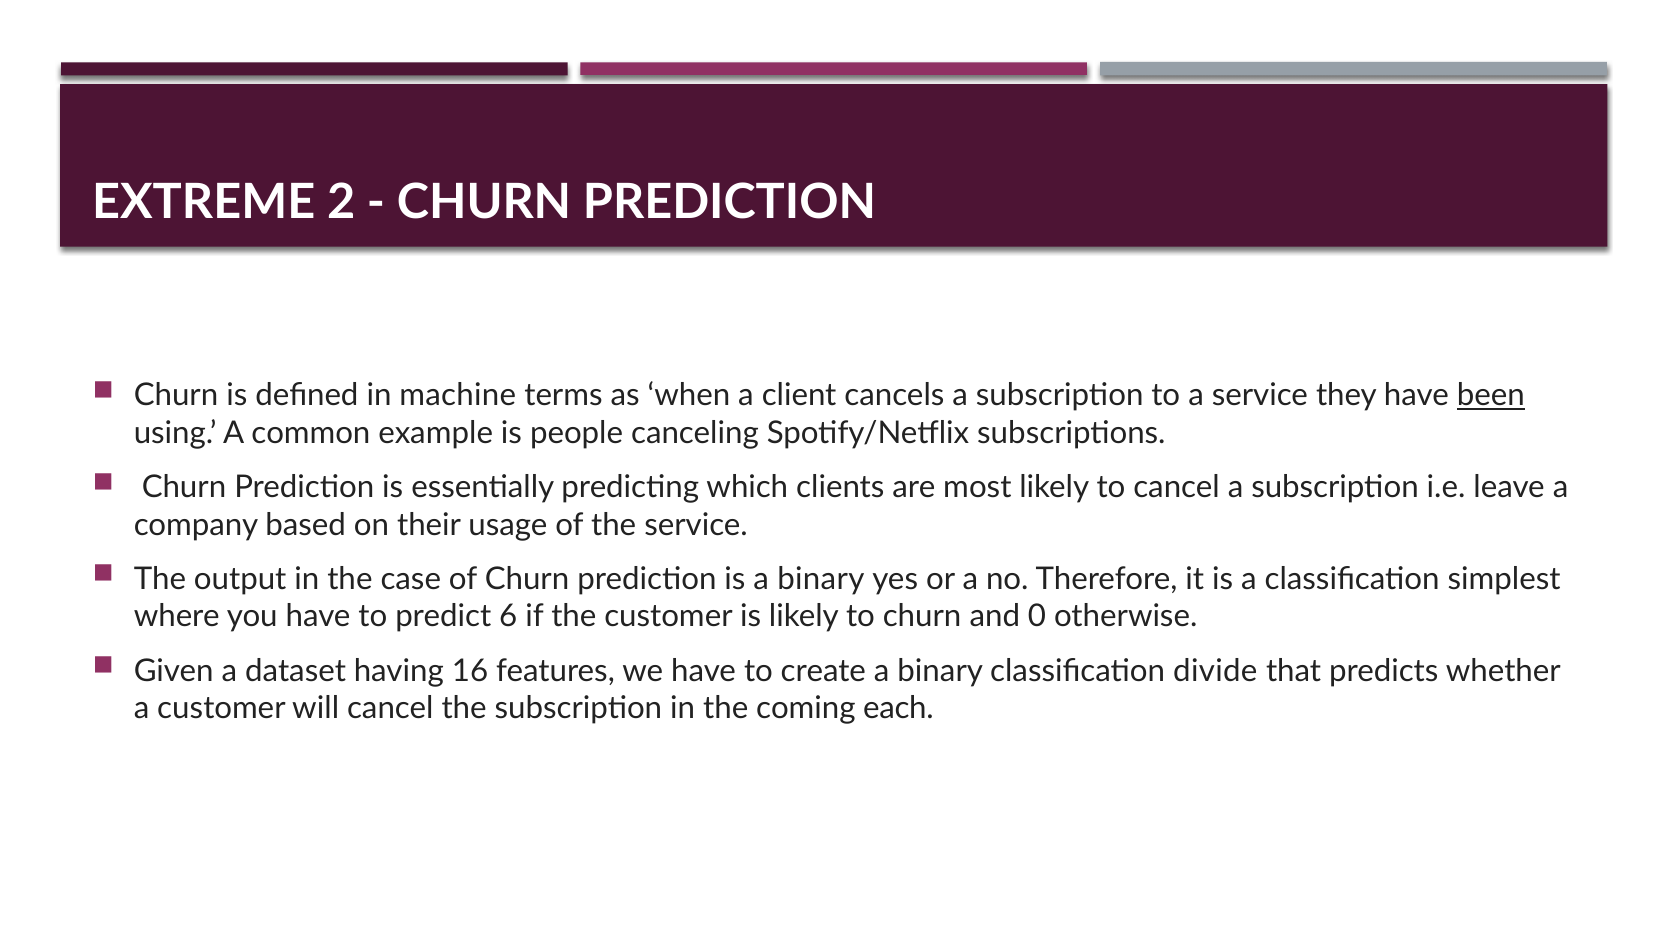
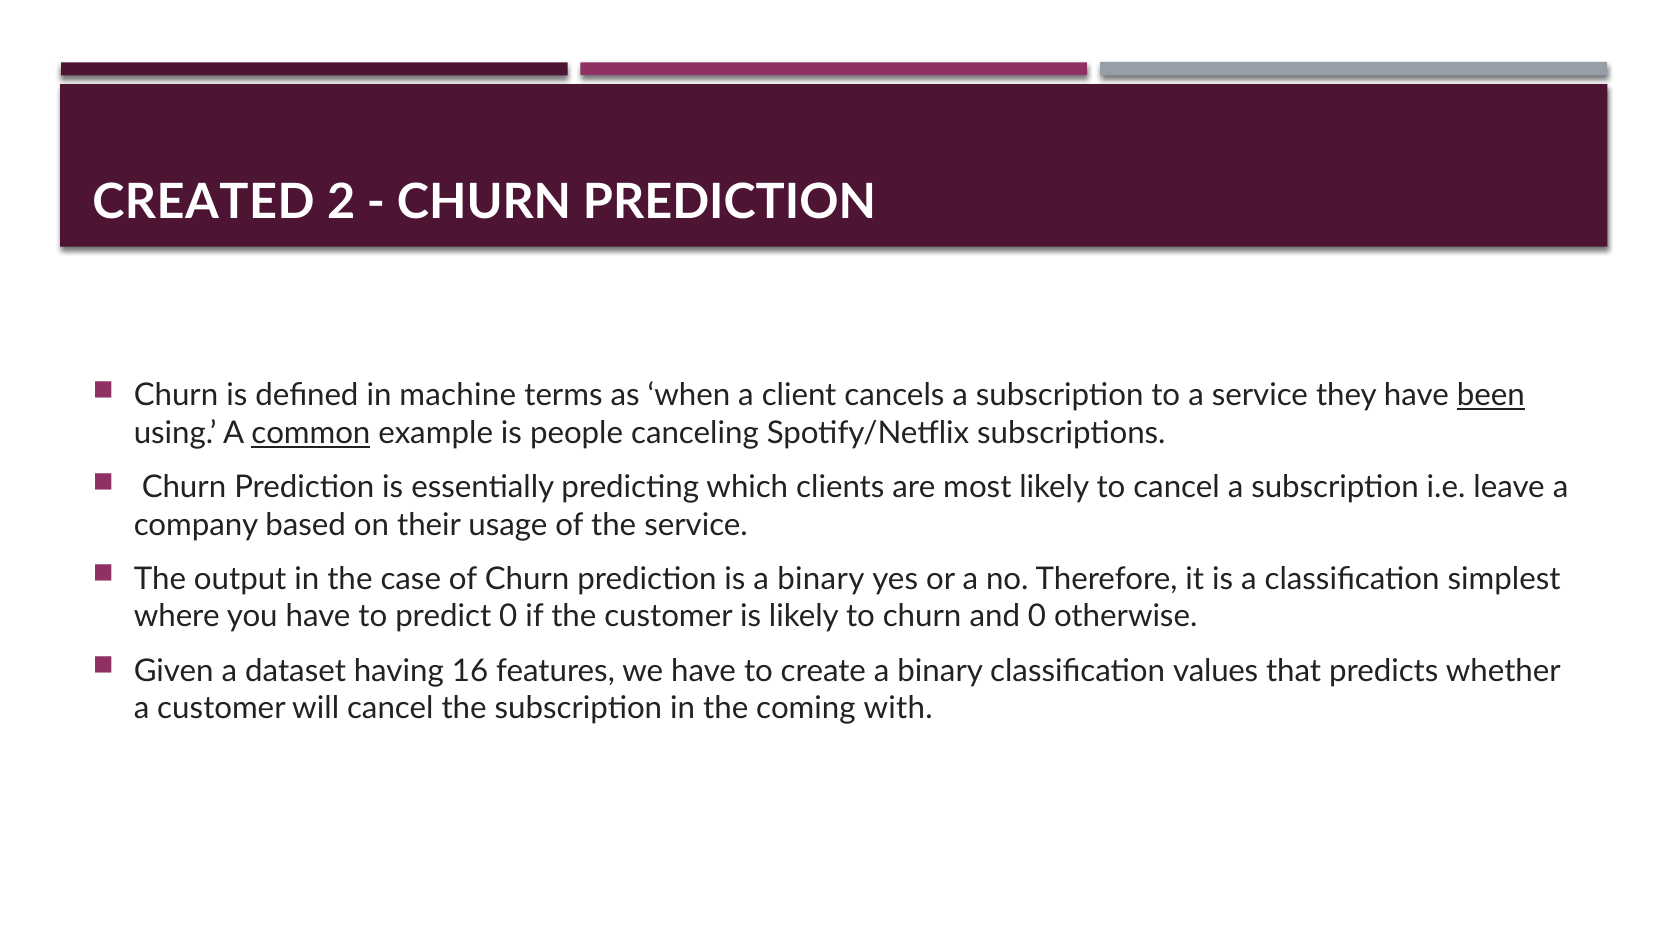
EXTREME: EXTREME -> CREATED (203, 203)
common underline: none -> present (311, 433)
predict 6: 6 -> 0 (508, 617)
divide: divide -> values (1216, 671)
each: each -> with (898, 709)
